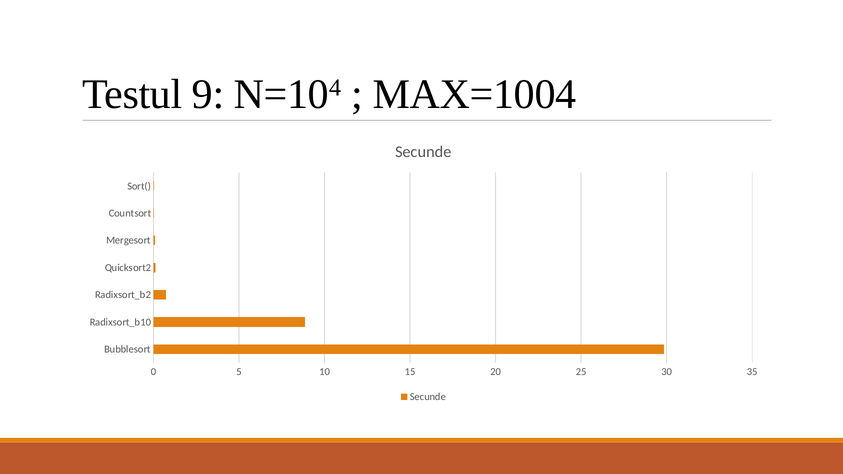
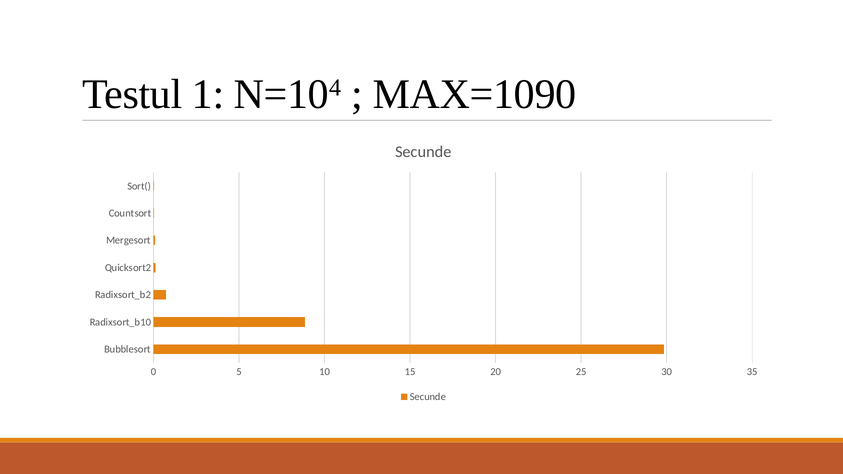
9: 9 -> 1 (208, 94)
MAX=1004: MAX=1004 -> MAX=1090 (474, 94)
